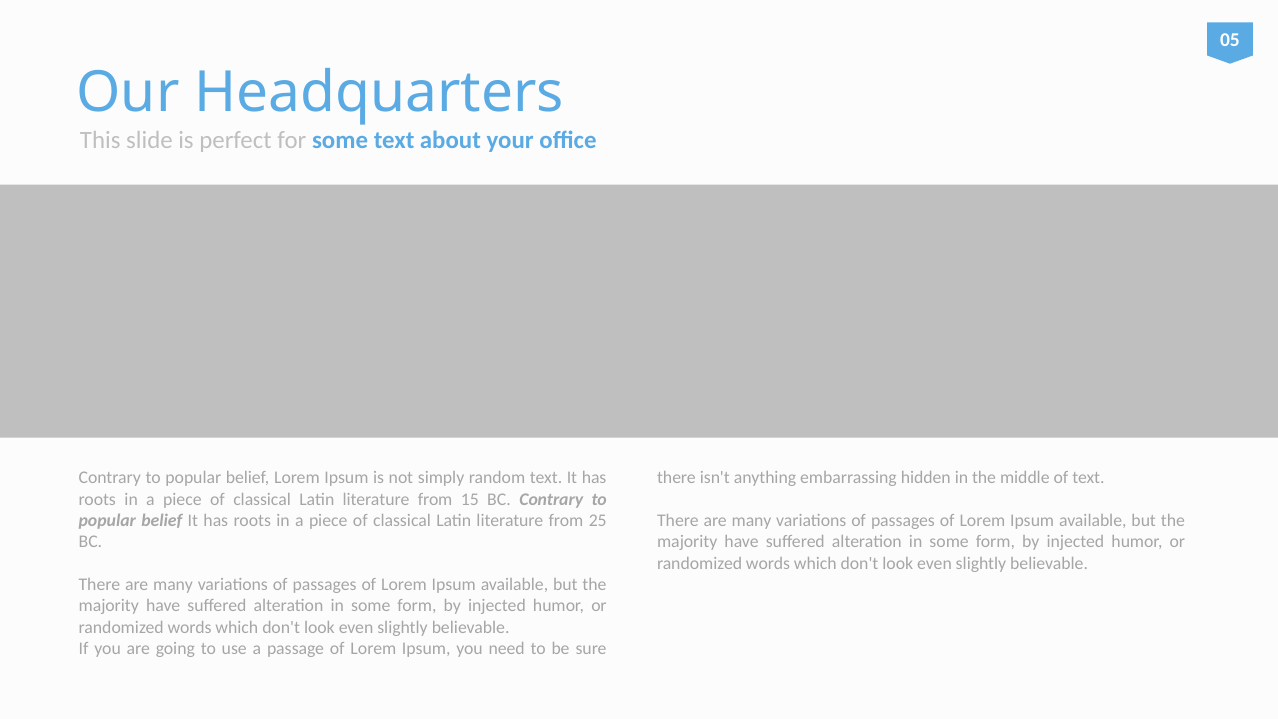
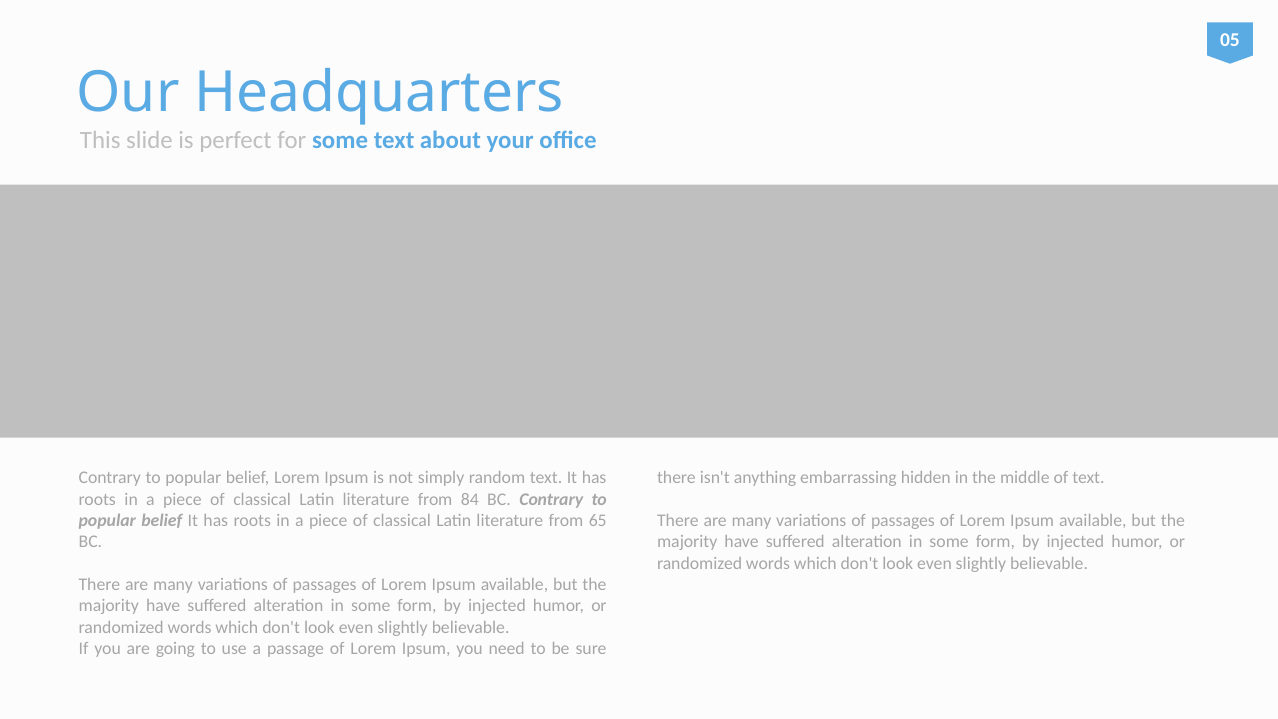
15: 15 -> 84 (470, 499)
25: 25 -> 65 (598, 520)
